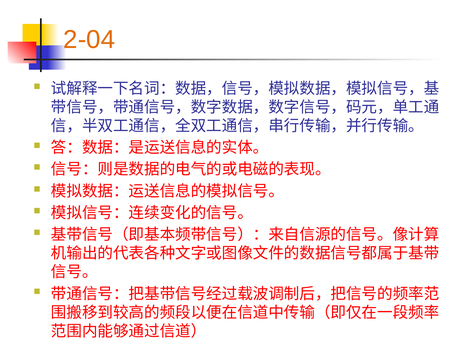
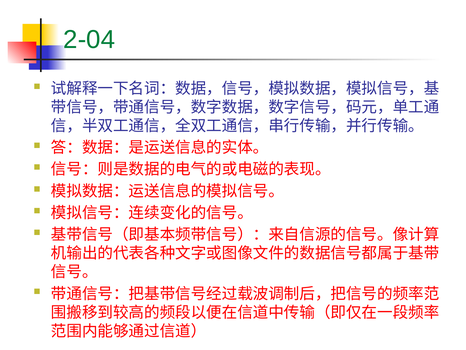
2-04 colour: orange -> green (89, 40)
